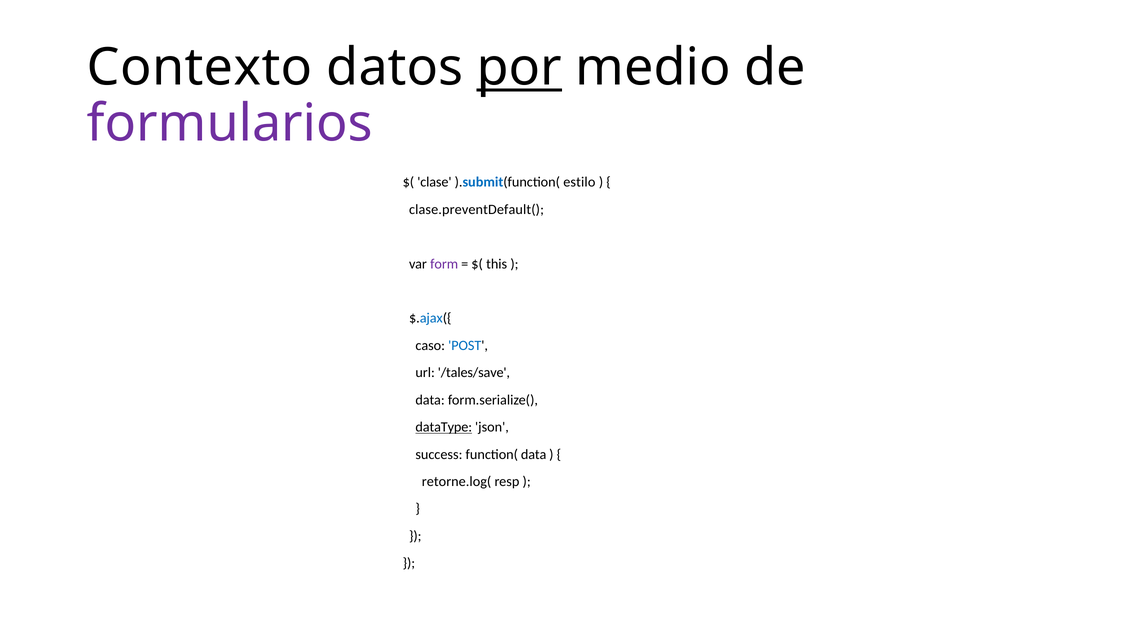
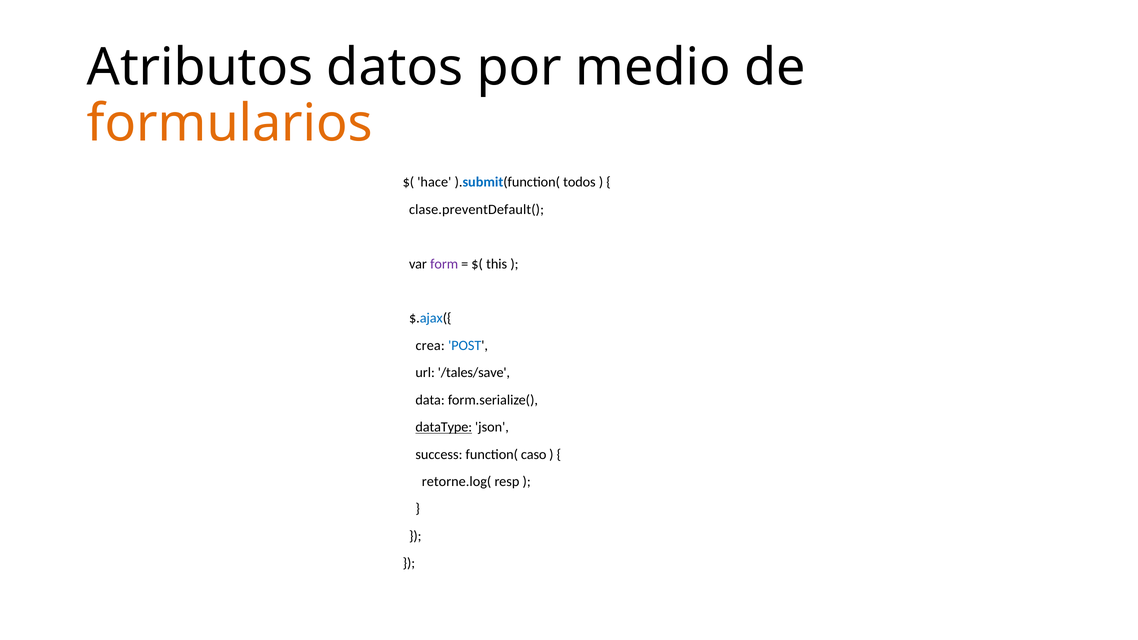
Contexto: Contexto -> Atributos (200, 67)
por underline: present -> none (519, 67)
formularios colour: purple -> orange (230, 124)
clase: clase -> hace (434, 182)
estilo: estilo -> todos (579, 182)
caso: caso -> crea (430, 346)
function( data: data -> caso (534, 454)
